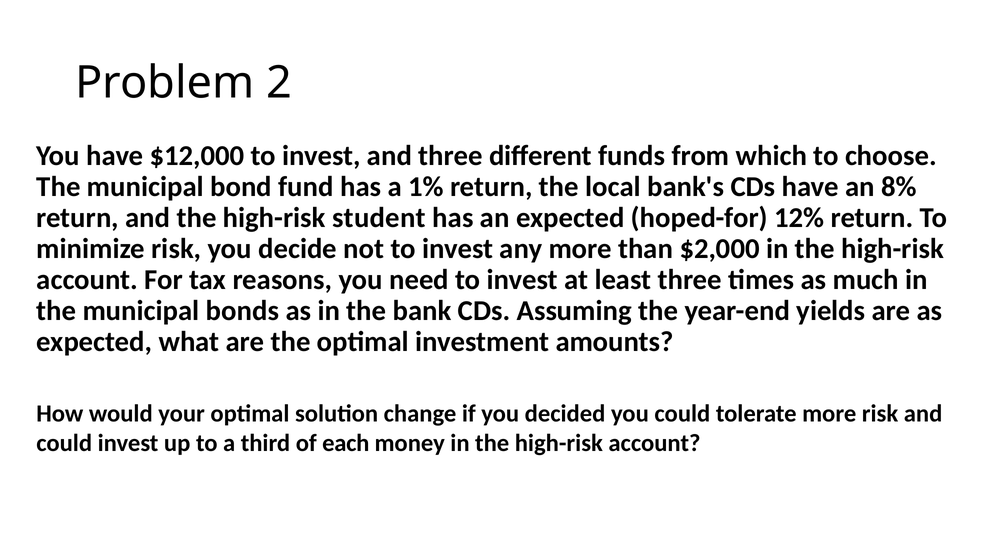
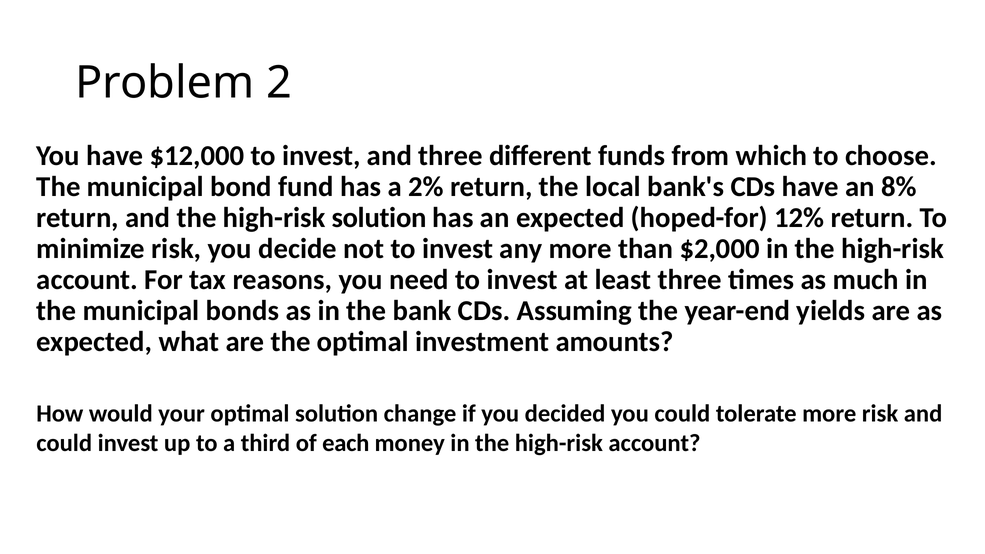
1%: 1% -> 2% (426, 187)
high-risk student: student -> solution (379, 218)
